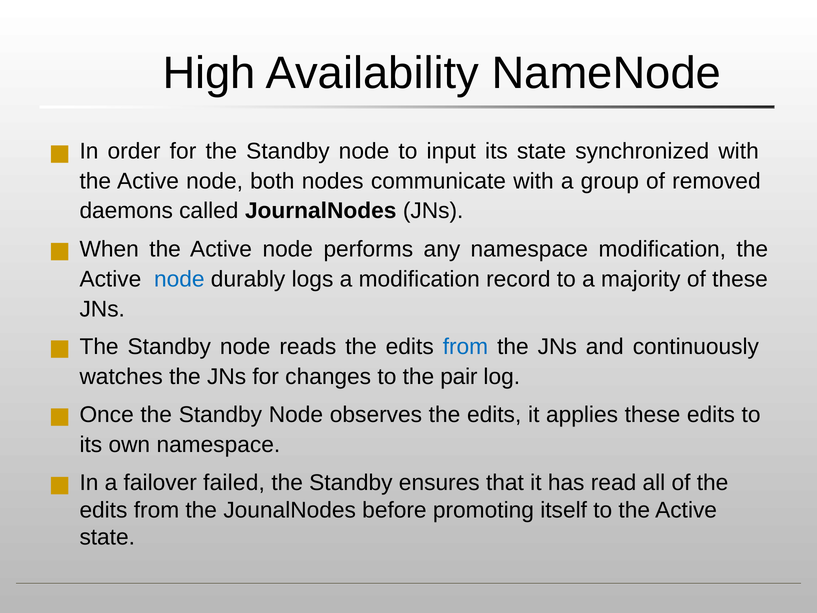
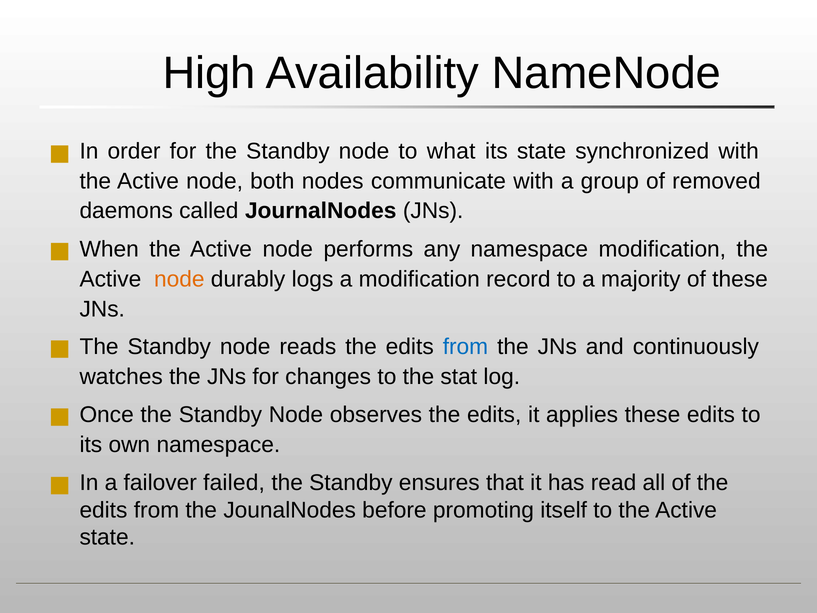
input: input -> what (451, 151)
node colour: blue -> orange (179, 279)
pair: pair -> stat (459, 377)
